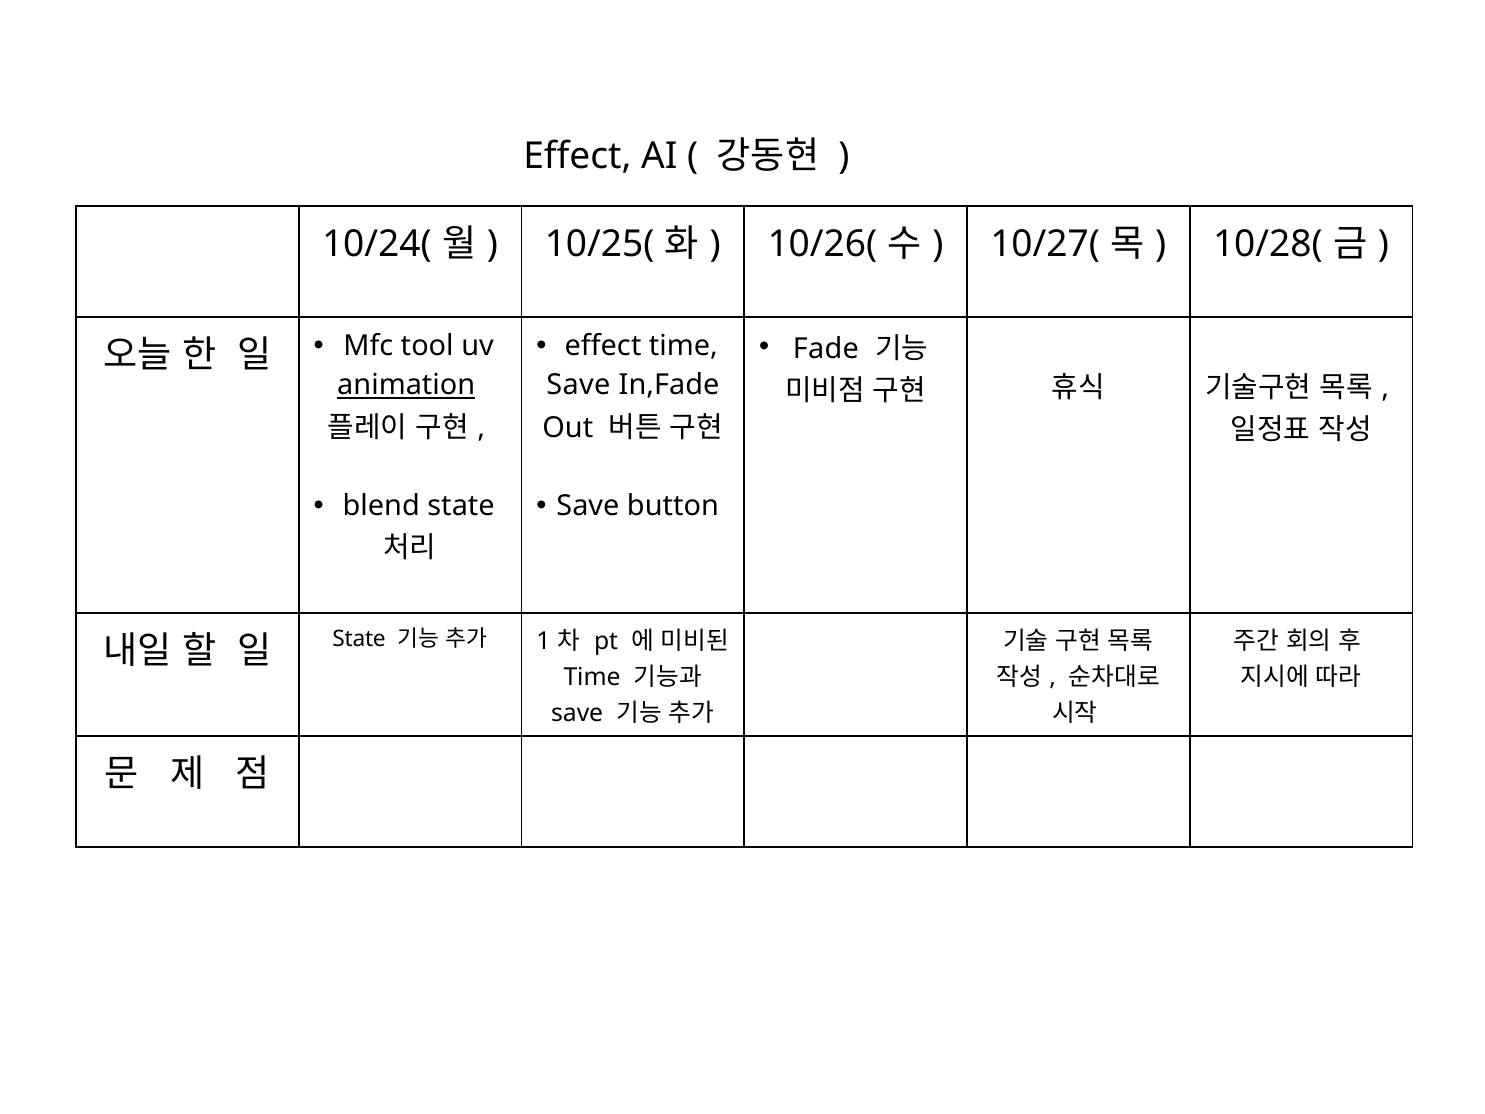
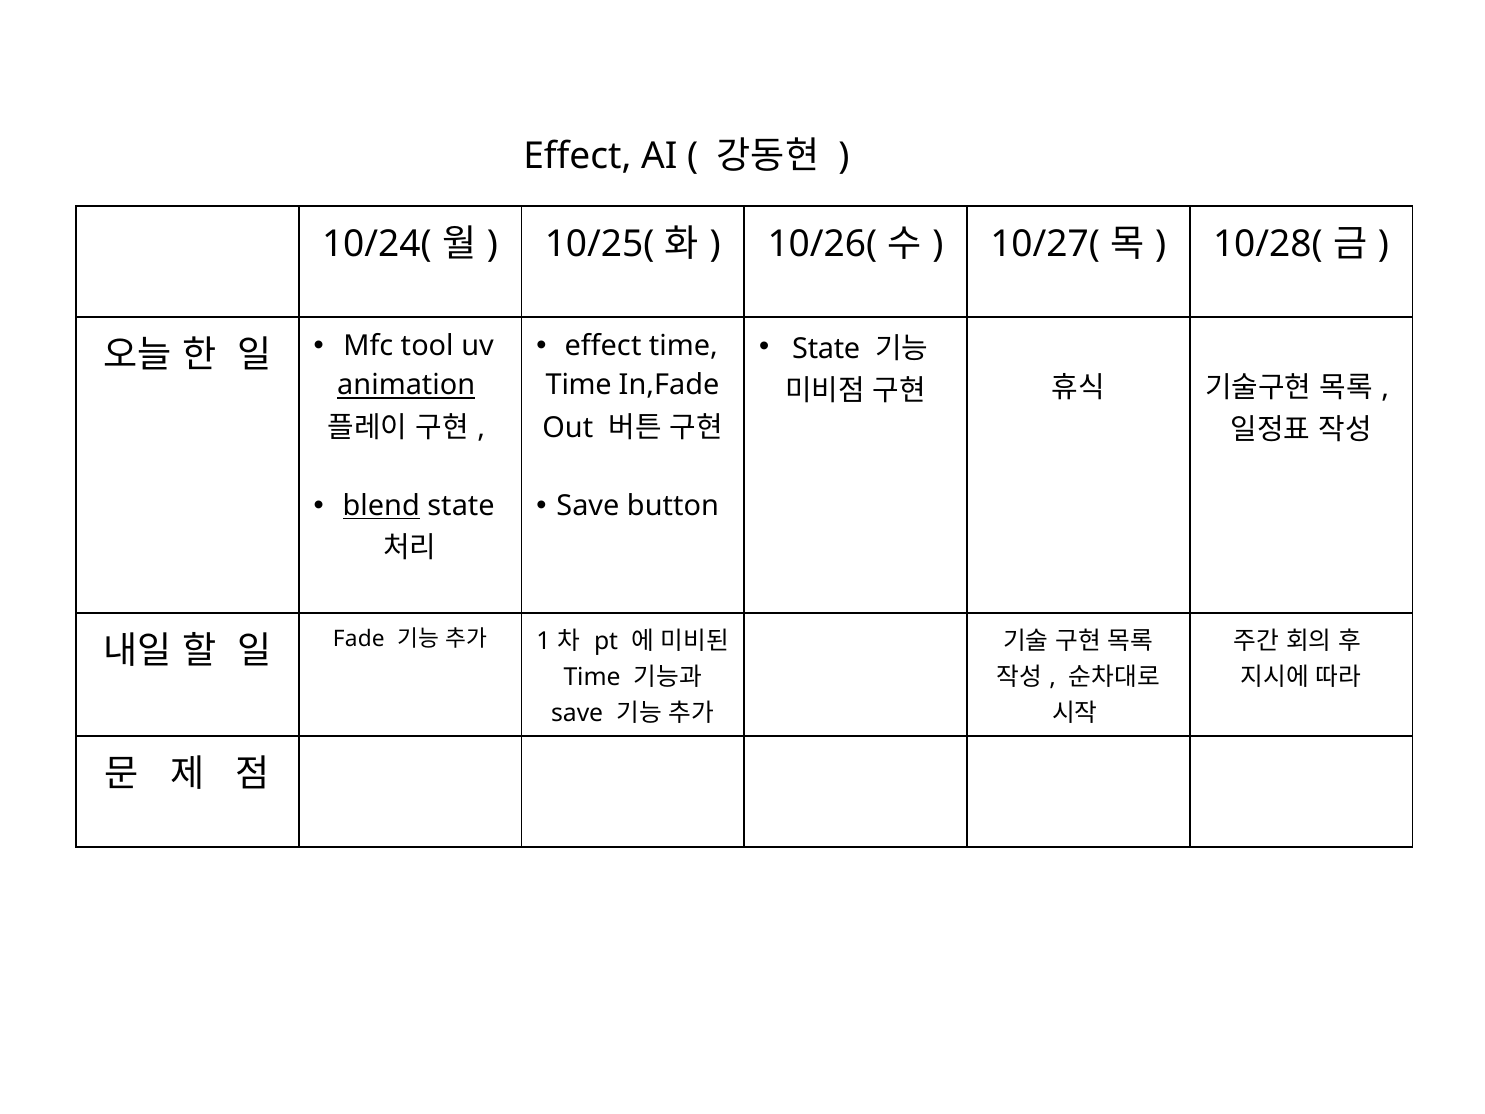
Fade: Fade -> State (826, 349)
Save: Save -> Time (579, 385)
blend underline: none -> present (381, 506)
State: State -> Fade (359, 639)
